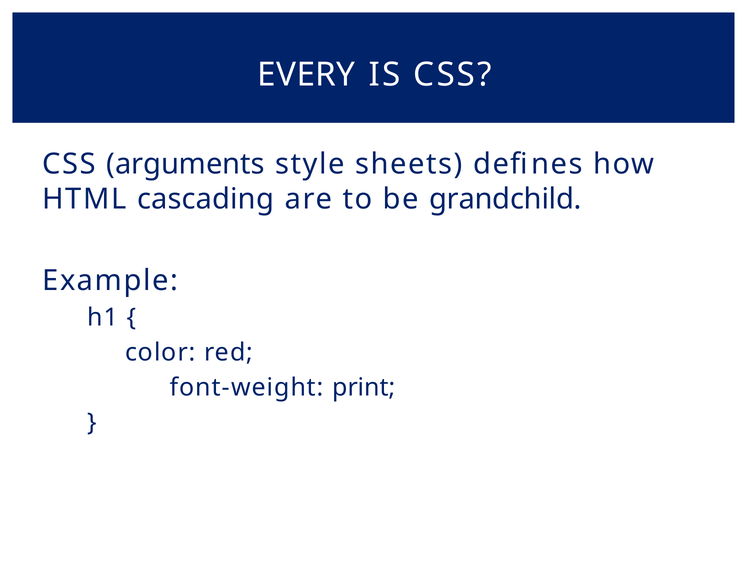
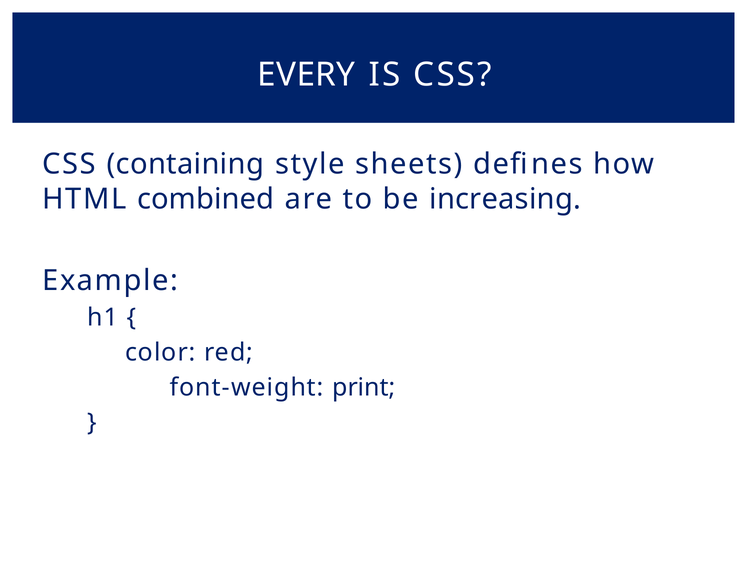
arguments: arguments -> containing (185, 164)
cascading: cascading -> combined (206, 199)
grandchild: grandchild -> increasing (505, 199)
